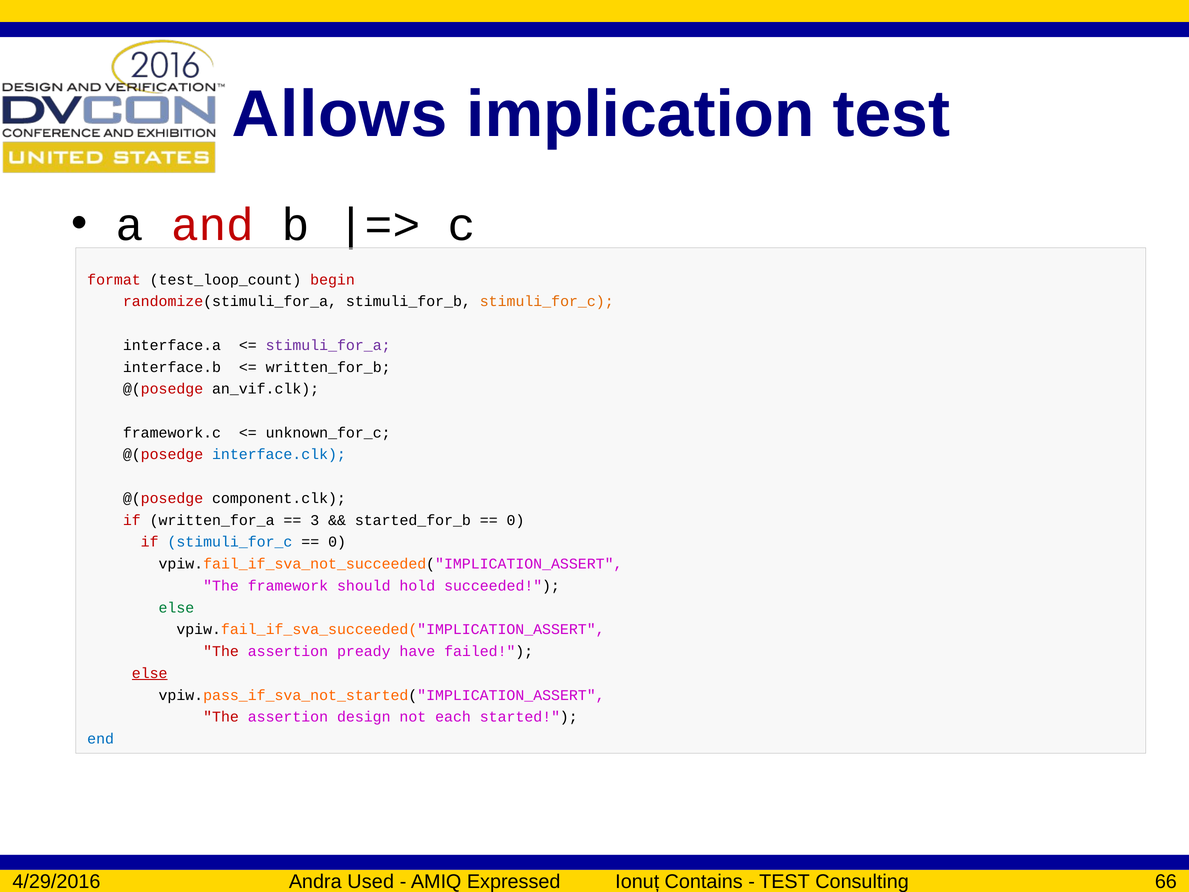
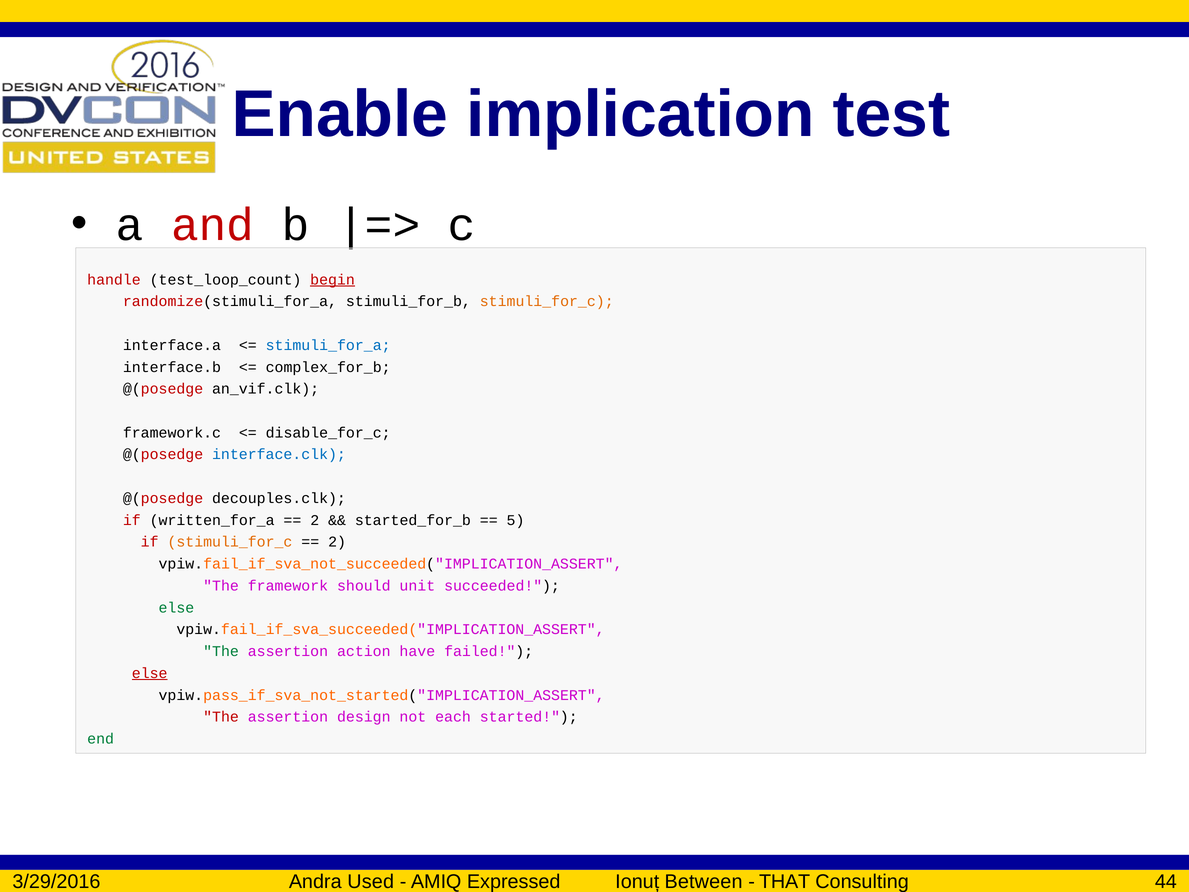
Allows: Allows -> Enable (340, 115)
format: format -> handle (114, 280)
begin underline: none -> present (333, 280)
stimuli_for_a colour: purple -> blue (328, 345)
written_for_b: written_for_b -> complex_for_b (328, 367)
unknown_for_c: unknown_for_c -> disable_for_c (328, 433)
component.clk: component.clk -> decouples.clk (279, 498)
3: 3 -> 2 (315, 520)
0: 0 -> 5 (516, 520)
stimuli_for_c colour: blue -> orange (230, 542)
0: 0 -> 2 (337, 542)
hold: hold -> unit (417, 586)
The colour: red -> green (221, 651)
pready: pready -> action (364, 651)
end colour: blue -> green (101, 739)
4/29/2016: 4/29/2016 -> 3/29/2016 (56, 881)
Contains: Contains -> Between (704, 881)
TEST: TEST -> THAT (785, 881)
66: 66 -> 44 (1166, 881)
